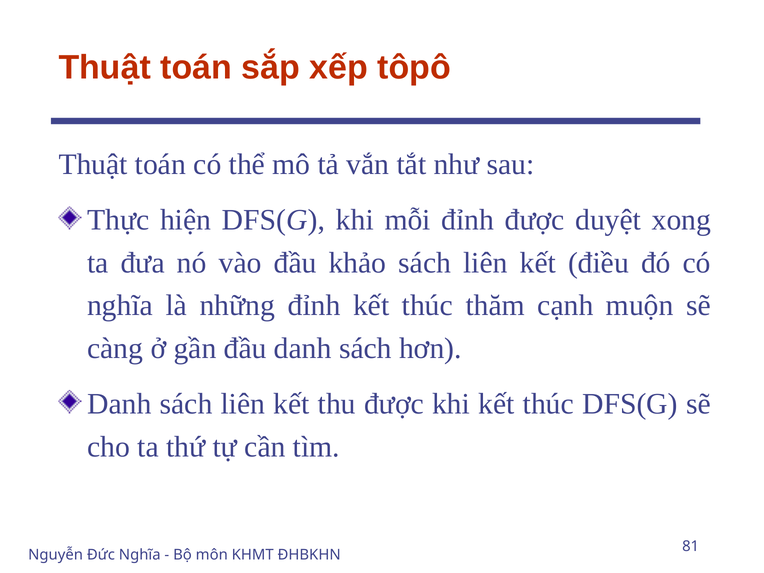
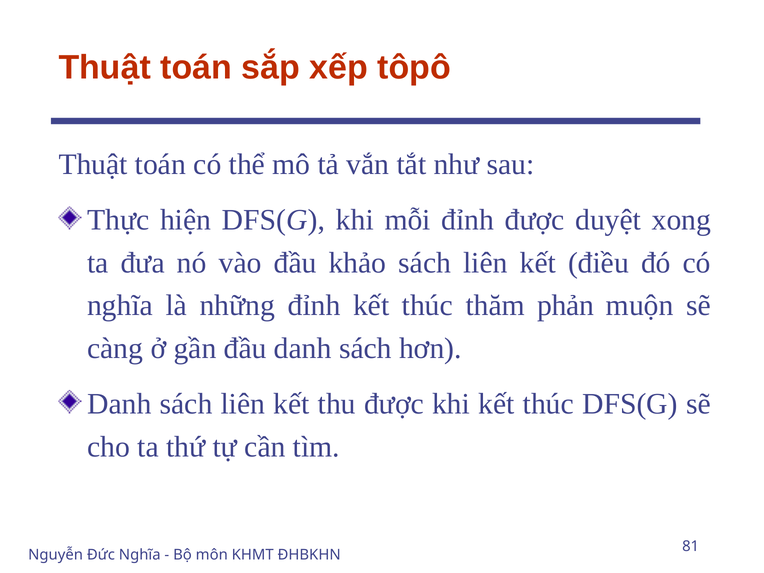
cạnh: cạnh -> phản (566, 306)
